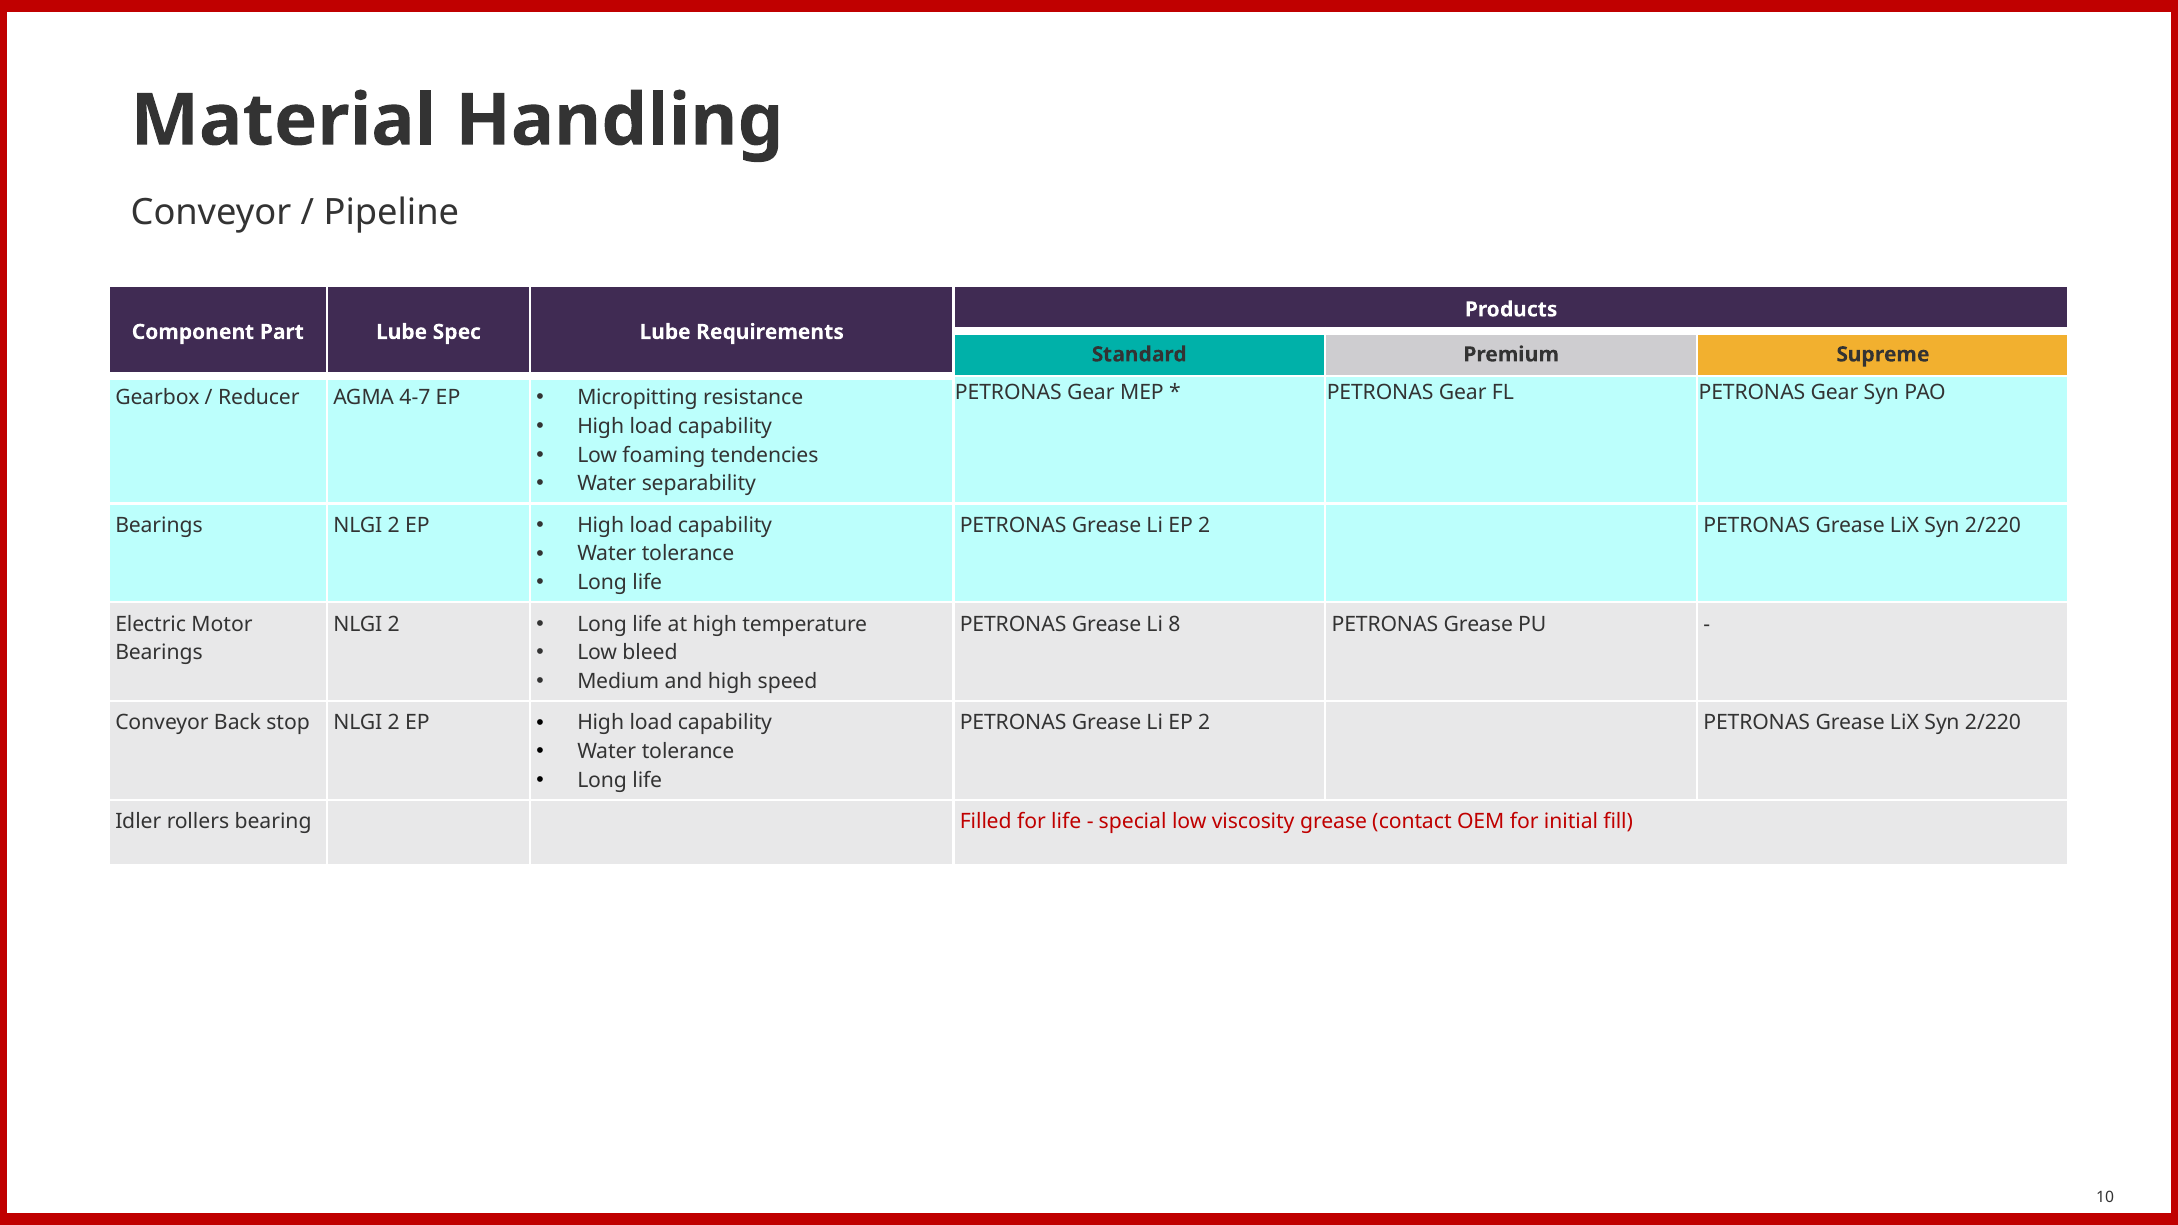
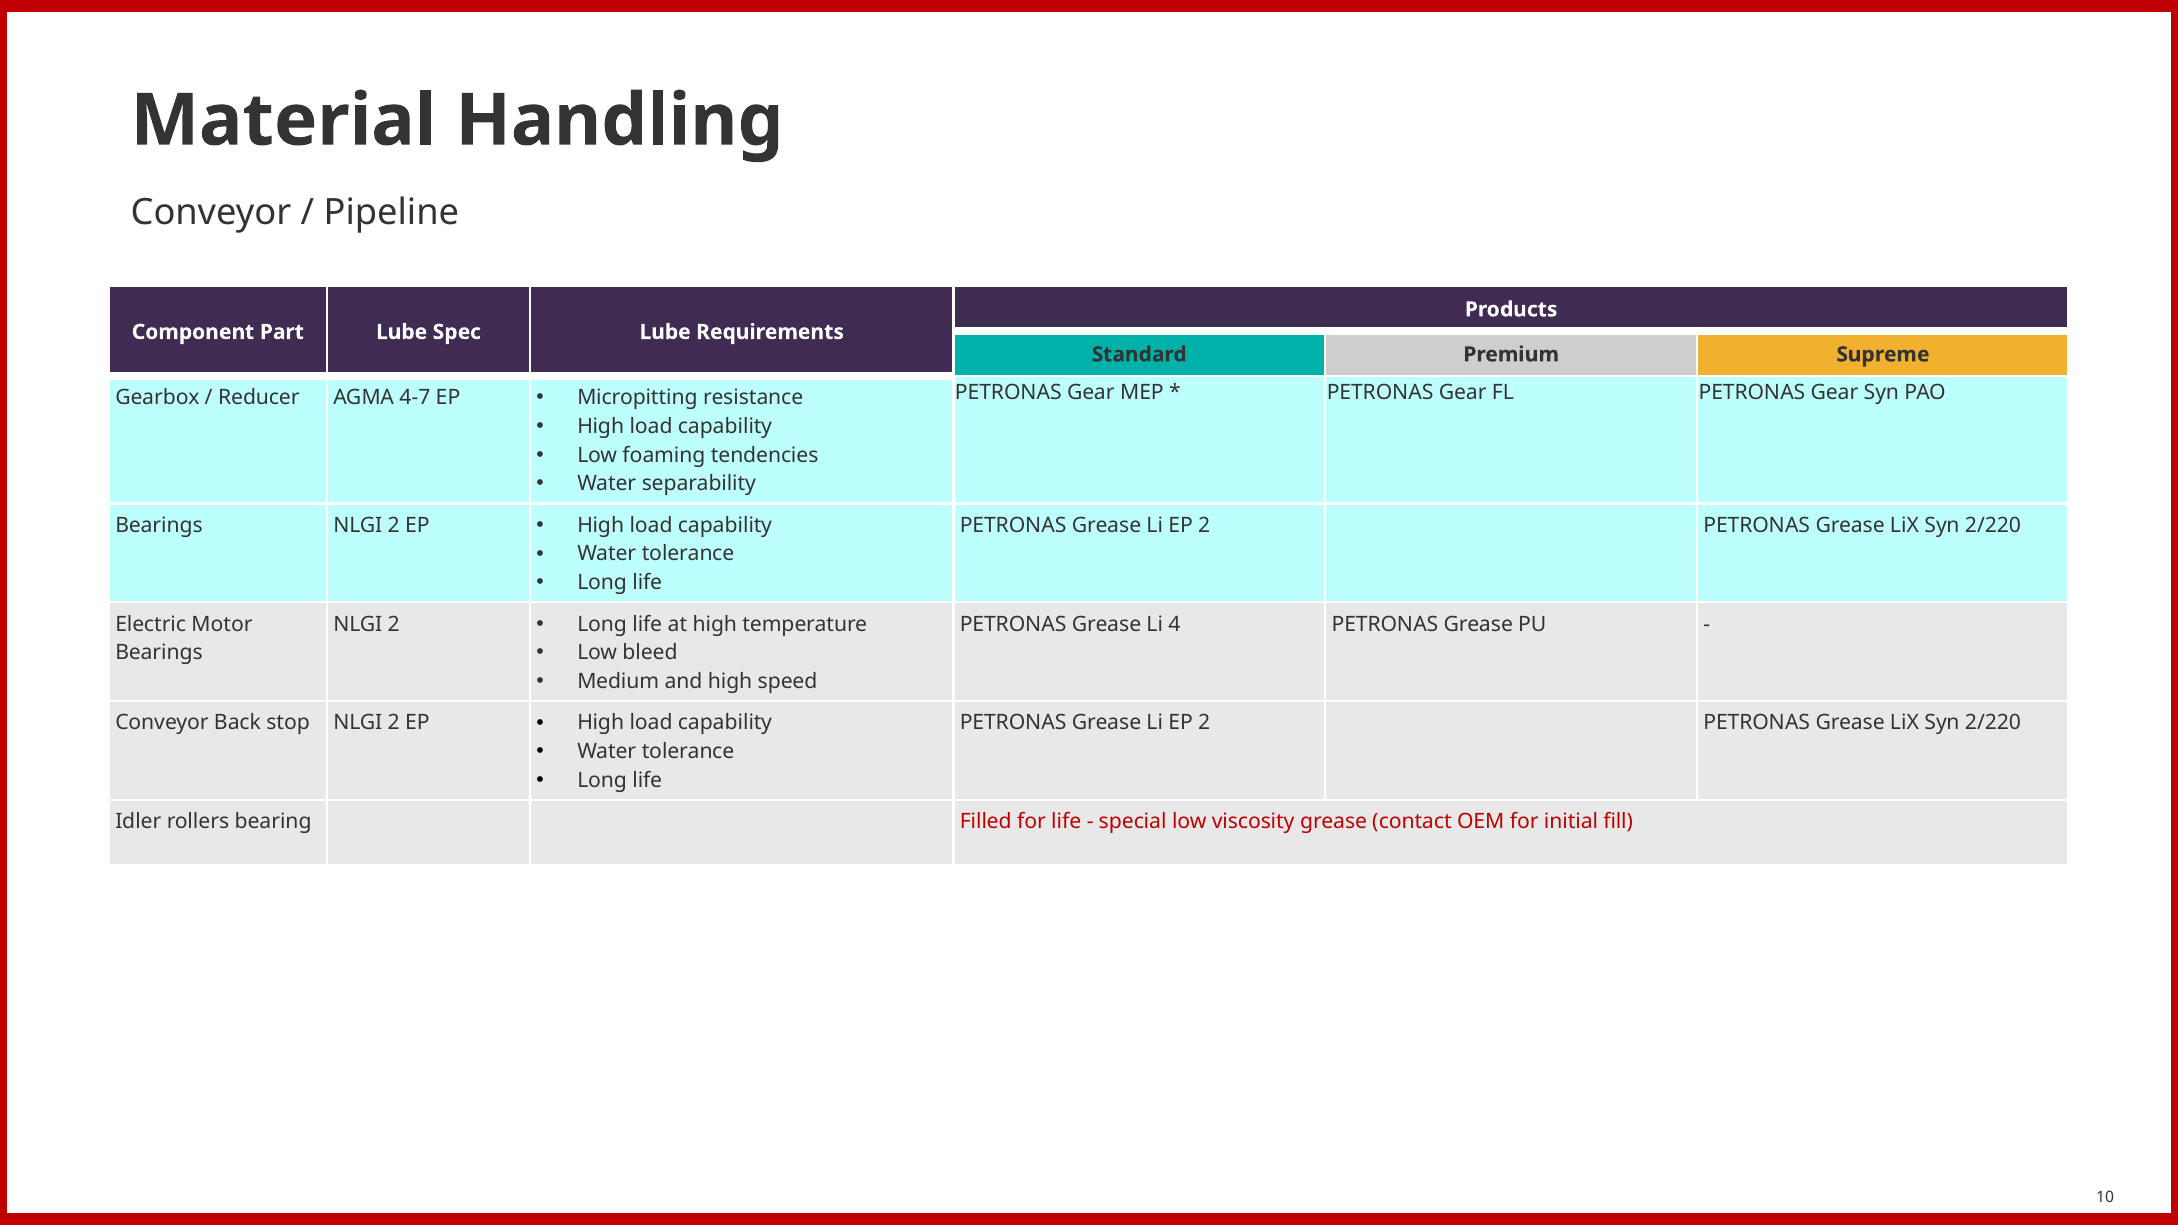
8: 8 -> 4 (1174, 624)
